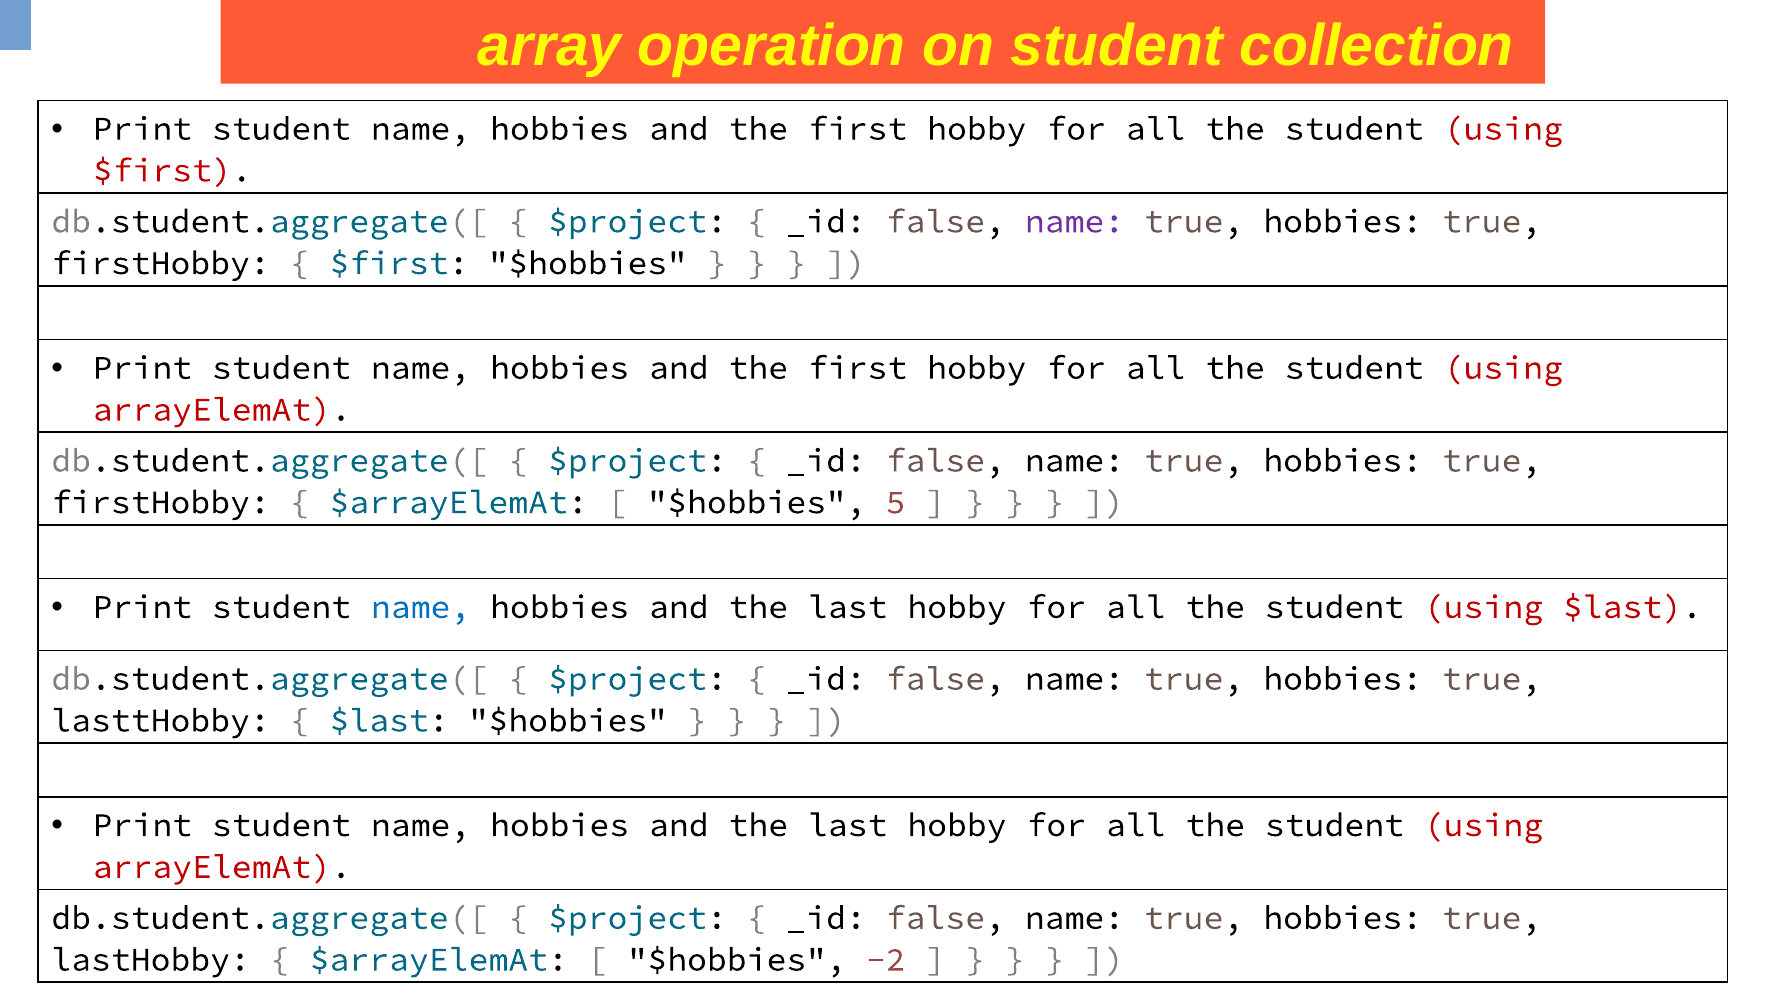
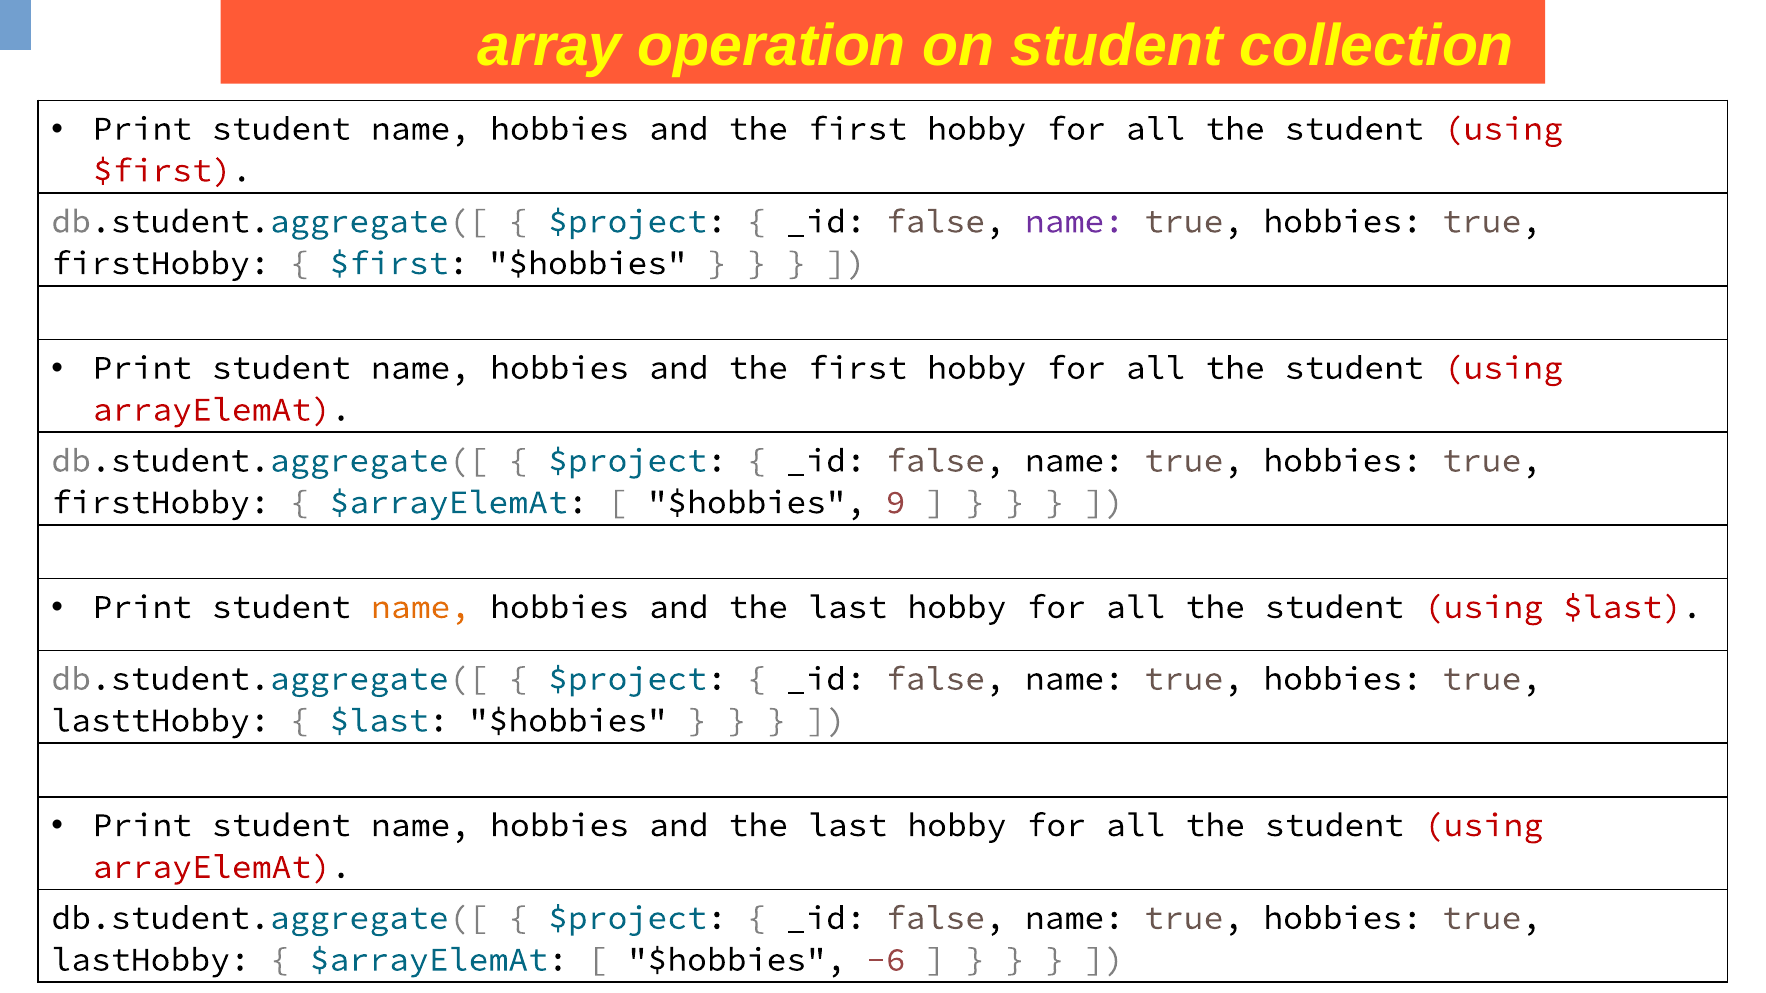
5: 5 -> 9 (896, 502)
name colour: blue -> orange (421, 607)
-2: -2 -> -6 (886, 960)
